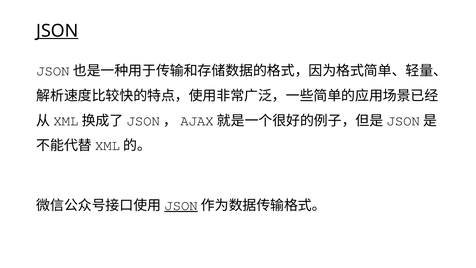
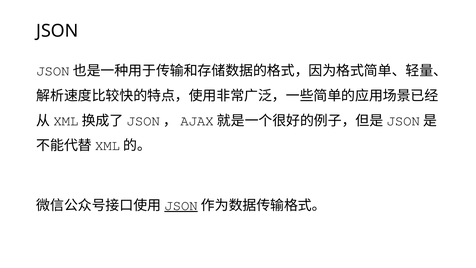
JSON underline: present -> none (57, 31)
